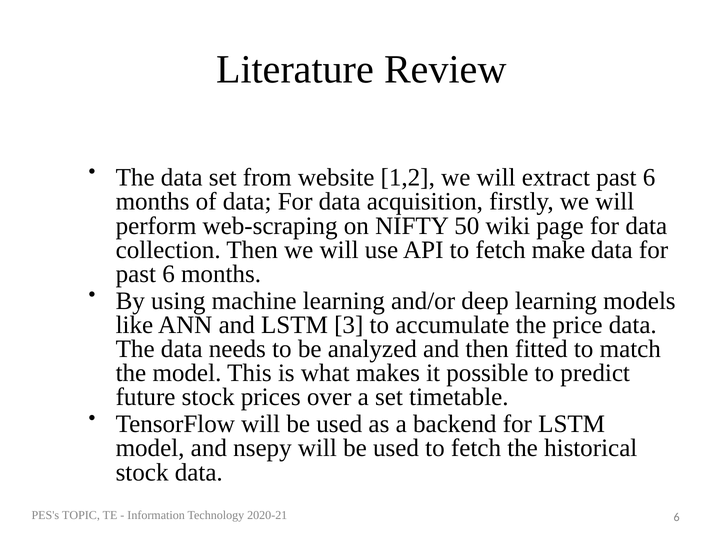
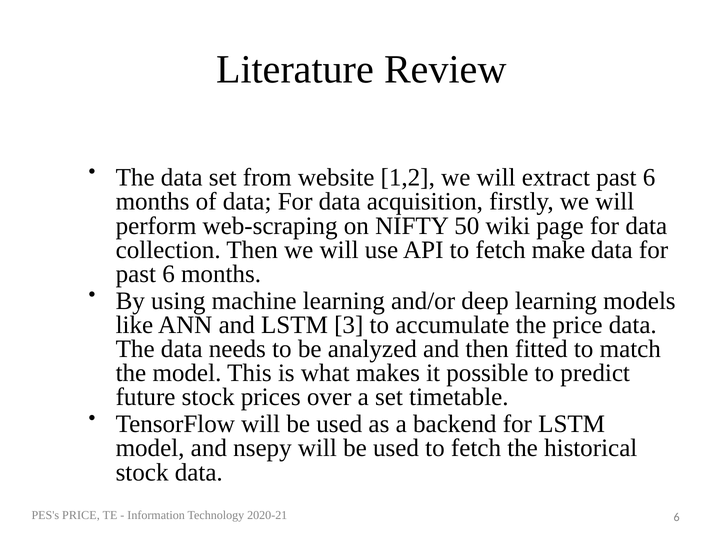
PES's TOPIC: TOPIC -> PRICE (81, 515)
